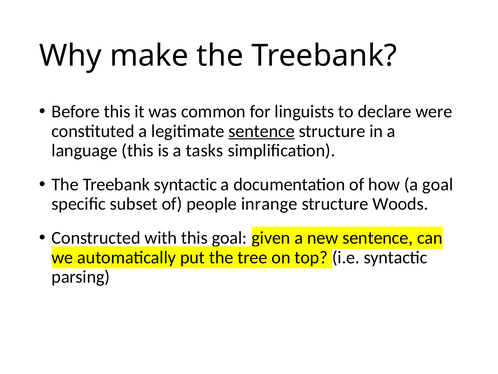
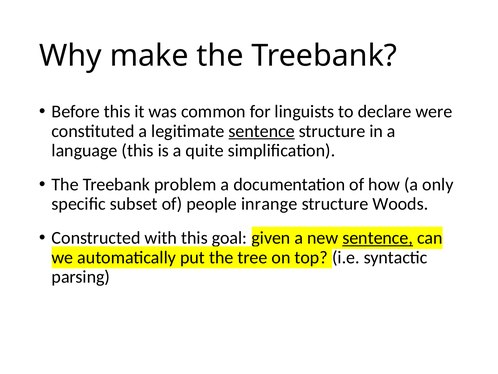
tasks: tasks -> quite (205, 150)
Treebank syntactic: syntactic -> problem (185, 184)
a goal: goal -> only (438, 184)
sentence underline: none -> present (378, 238)
